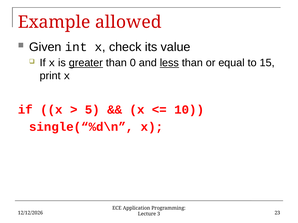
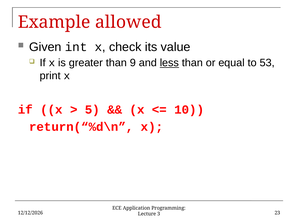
greater underline: present -> none (86, 63)
0: 0 -> 9 (133, 63)
15: 15 -> 53 (267, 63)
single(“%d\n: single(“%d\n -> return(“%d\n (81, 127)
